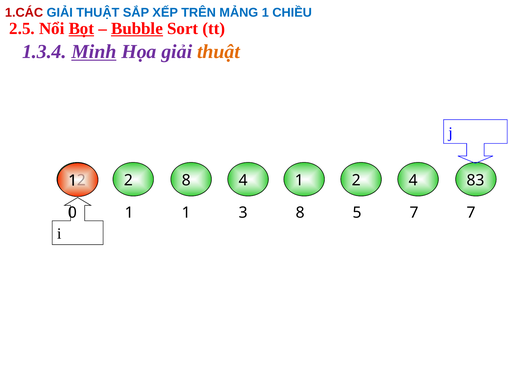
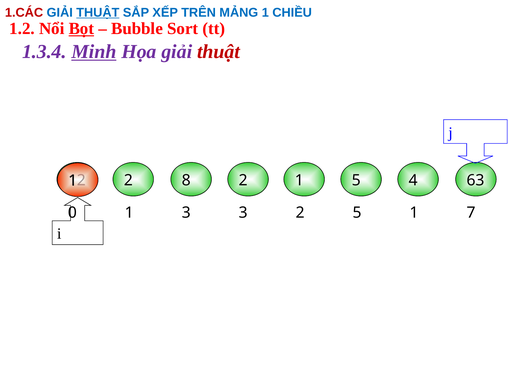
THUẬT underline: none -> present (98, 13)
2.5: 2.5 -> 1.2 (22, 28)
Bubble underline: present -> none (137, 28)
thuật colour: orange -> red (218, 52)
8 4: 4 -> 2 (243, 180)
1 2: 2 -> 5 (356, 180)
83: 83 -> 63 (475, 180)
1 1: 1 -> 3 (186, 213)
3 8: 8 -> 2 (300, 213)
5 7: 7 -> 1 (414, 213)
